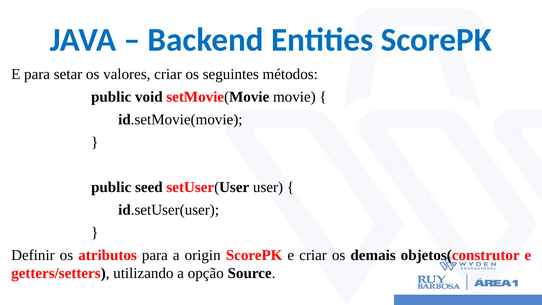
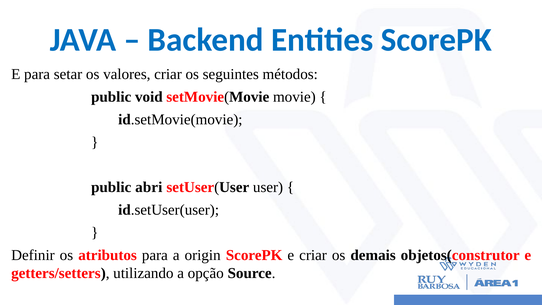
seed: seed -> abri (149, 187)
